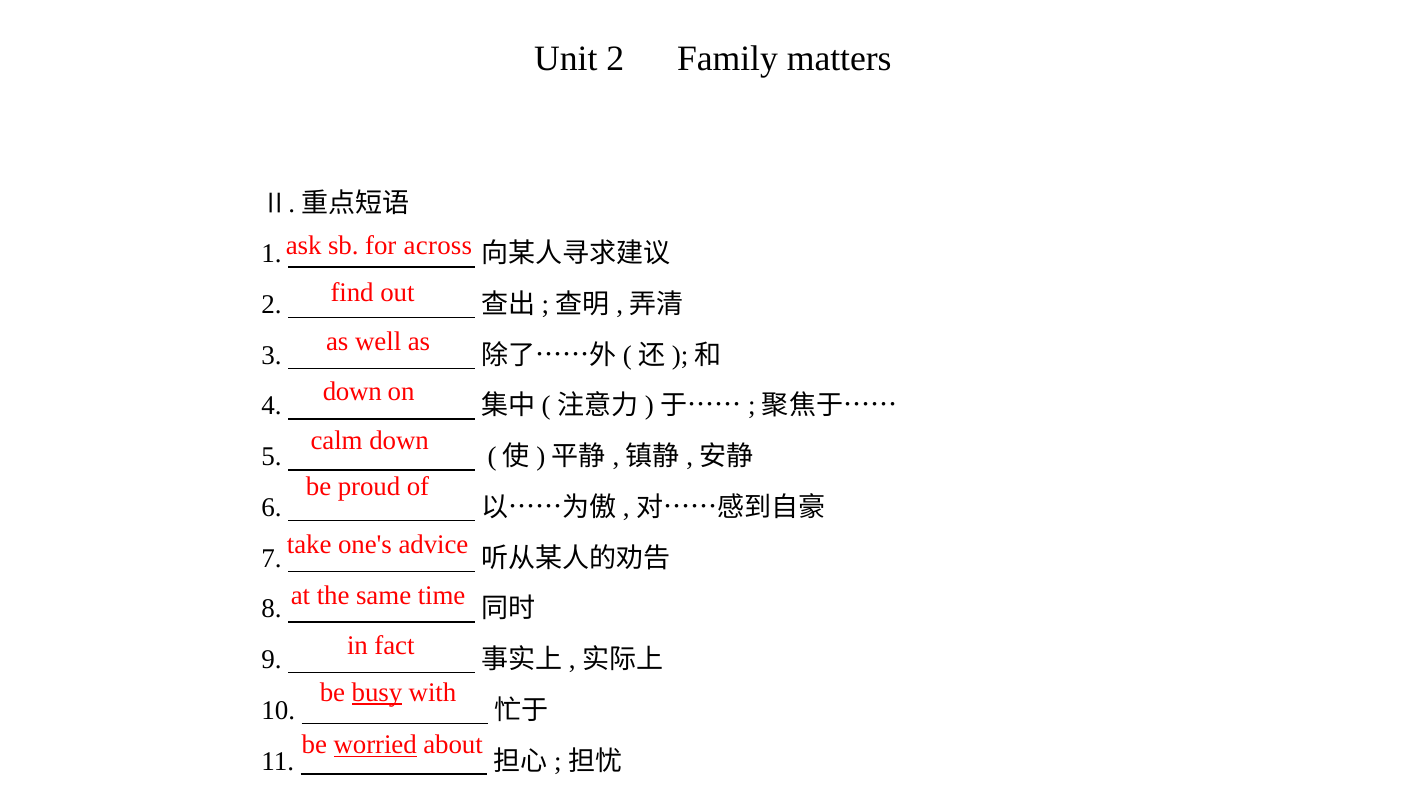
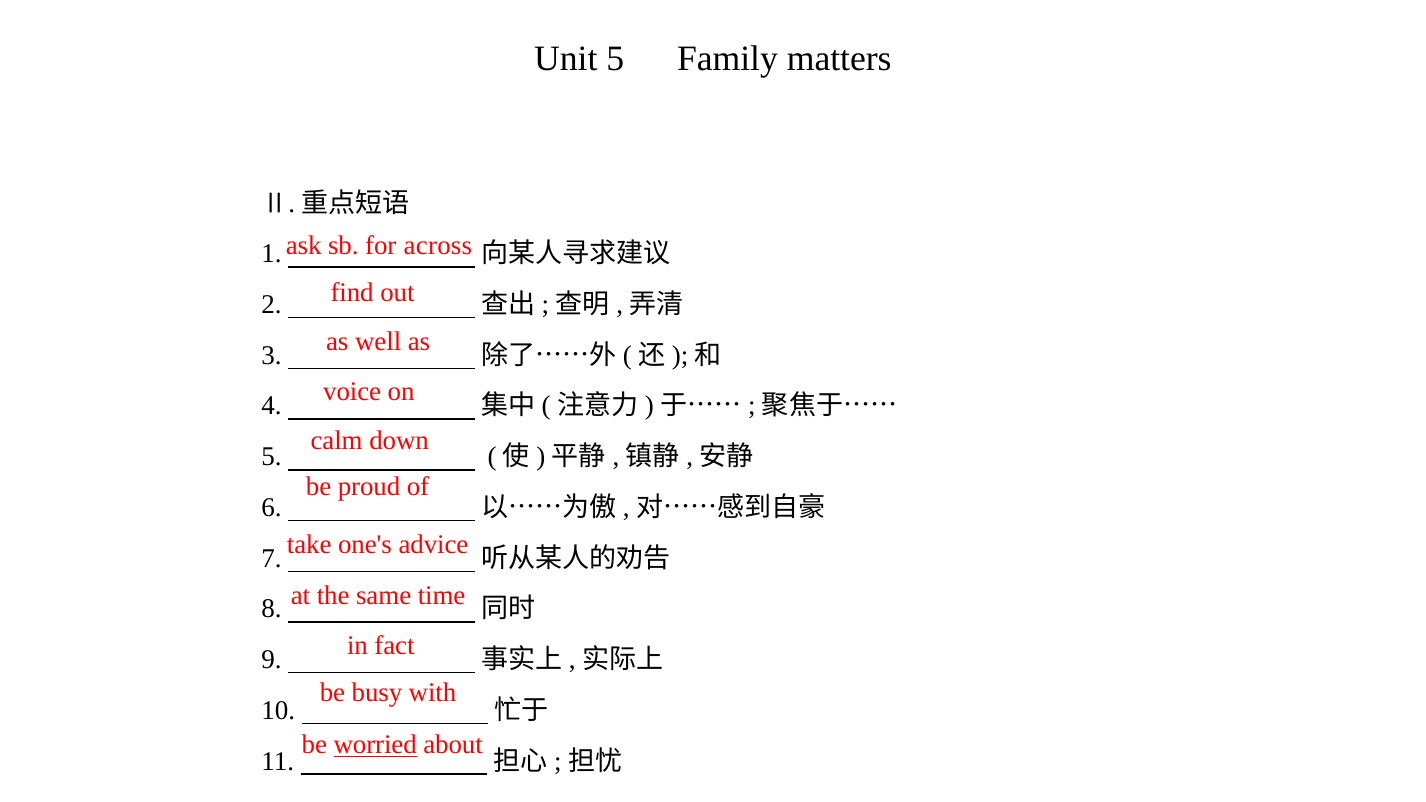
2: 2 -> 5 (615, 59)
down: down -> voice (352, 392)
busy underline: present -> none (377, 692)
